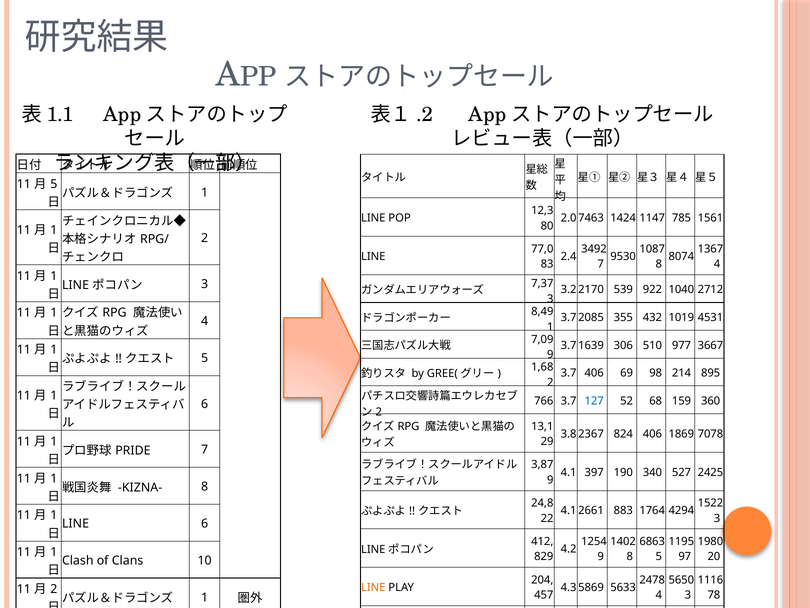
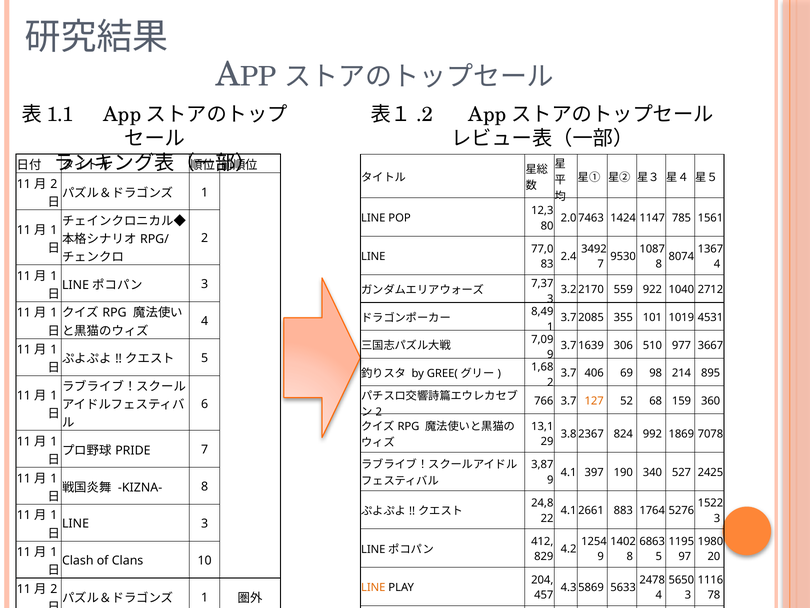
5: 5 -> 2 (54, 184)
539: 539 -> 559 (623, 289)
432: 432 -> 101 (652, 317)
127 colour: blue -> orange (594, 401)
824 406: 406 -> 992 (652, 434)
4294: 4294 -> 5276 (681, 510)
LINE 6: 6 -> 3 (205, 523)
